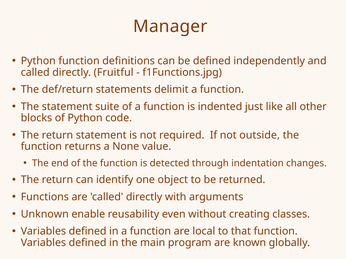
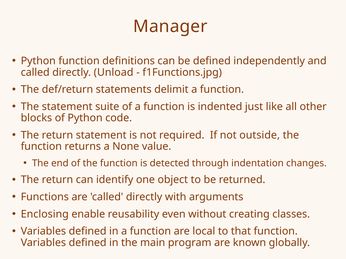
Fruitful: Fruitful -> Unload (114, 72)
Unknown: Unknown -> Enclosing (45, 214)
